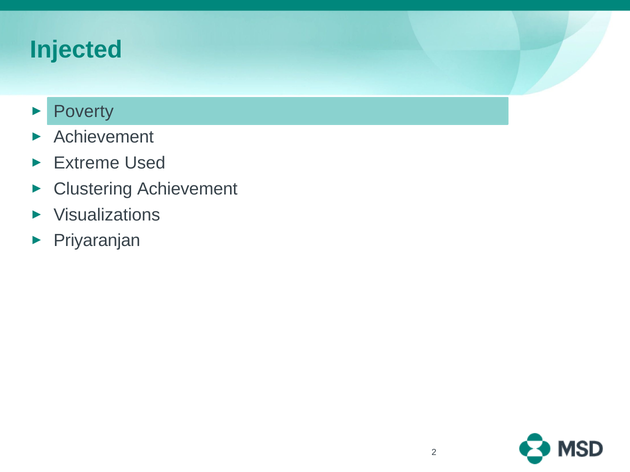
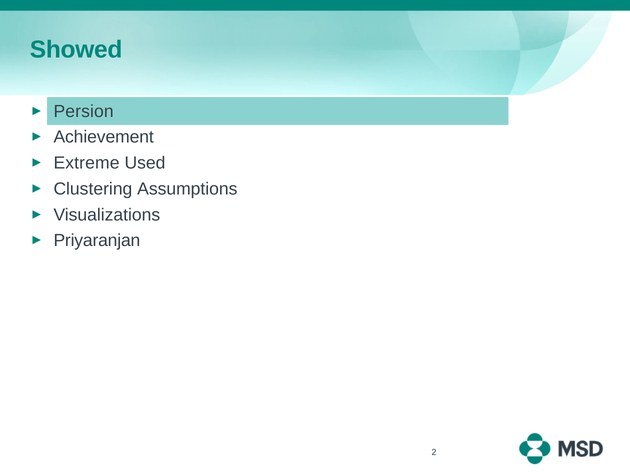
Injected: Injected -> Showed (76, 50)
Poverty: Poverty -> Persion (84, 111)
Clustering Achievement: Achievement -> Assumptions (187, 189)
